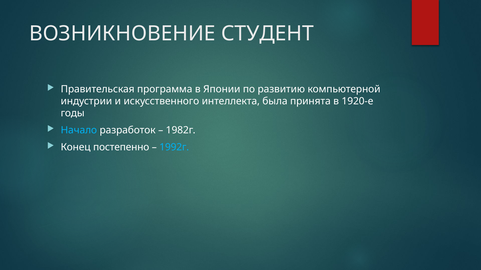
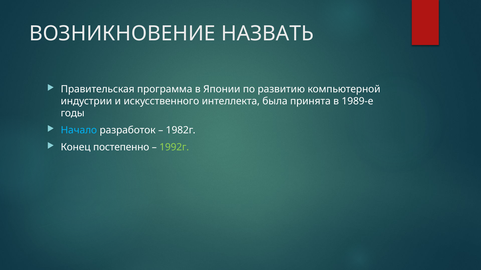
СТУДЕНТ: СТУДЕНТ -> НАЗВАТЬ (267, 34)
1920-е: 1920-е -> 1989-е (357, 102)
1992г colour: light blue -> light green (174, 148)
